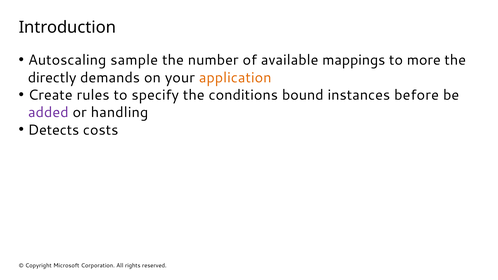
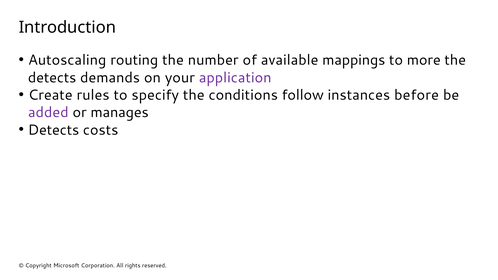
sample: sample -> routing (134, 60)
directly: directly -> detects (52, 78)
application colour: orange -> purple (235, 78)
bound: bound -> follow (303, 95)
handling: handling -> manages (120, 113)
